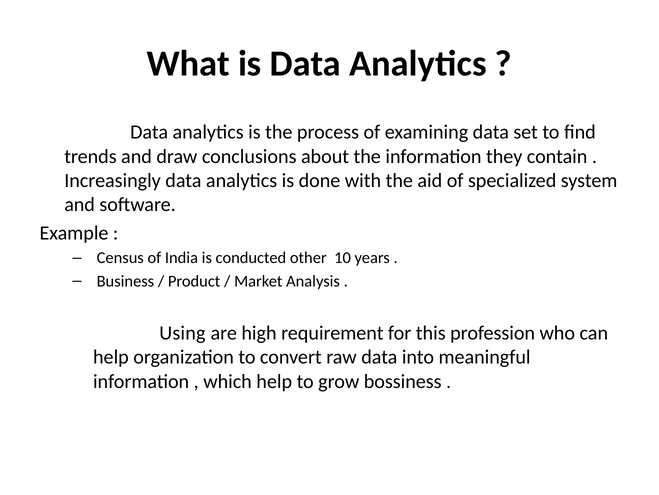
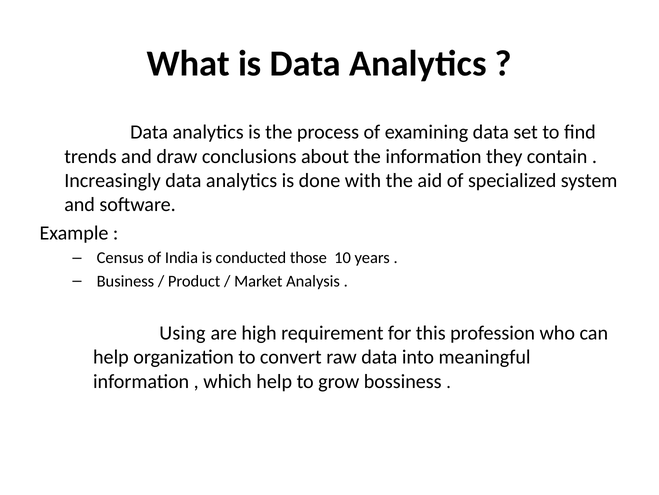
other: other -> those (308, 258)
